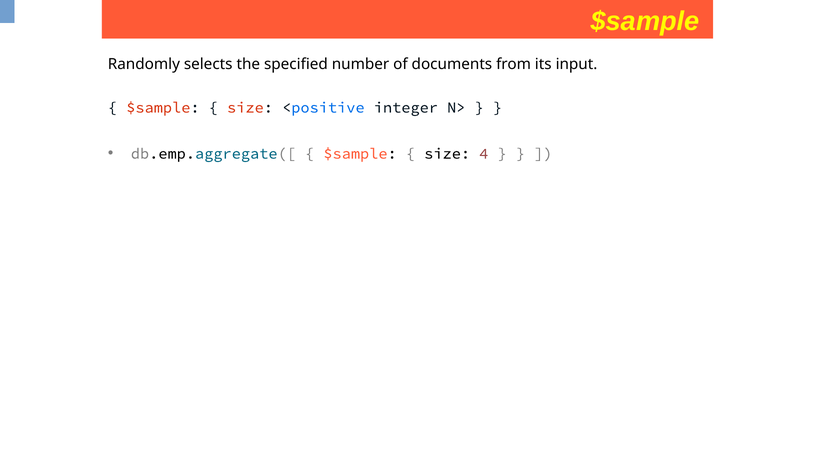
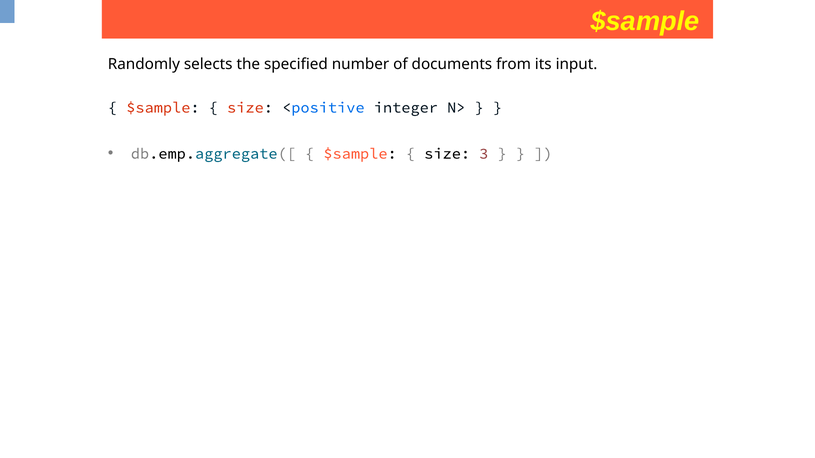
4: 4 -> 3 (484, 154)
